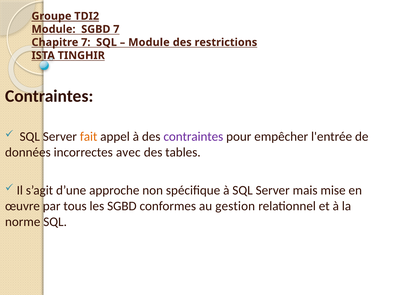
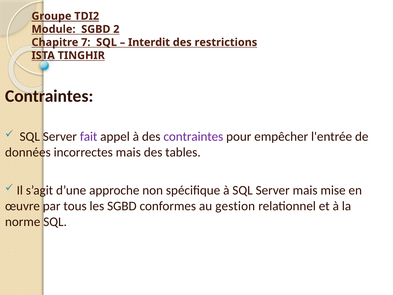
SGBD 7: 7 -> 2 (116, 29)
Module: Module -> Interdit (149, 42)
fait colour: orange -> purple (89, 136)
incorrectes avec: avec -> mais (128, 152)
